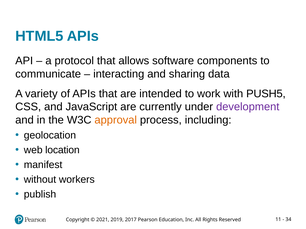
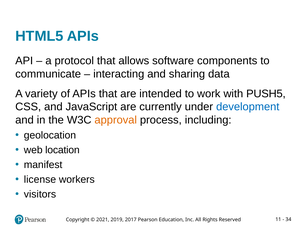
development colour: purple -> blue (248, 107)
without: without -> license (40, 180)
publish: publish -> visitors (40, 195)
